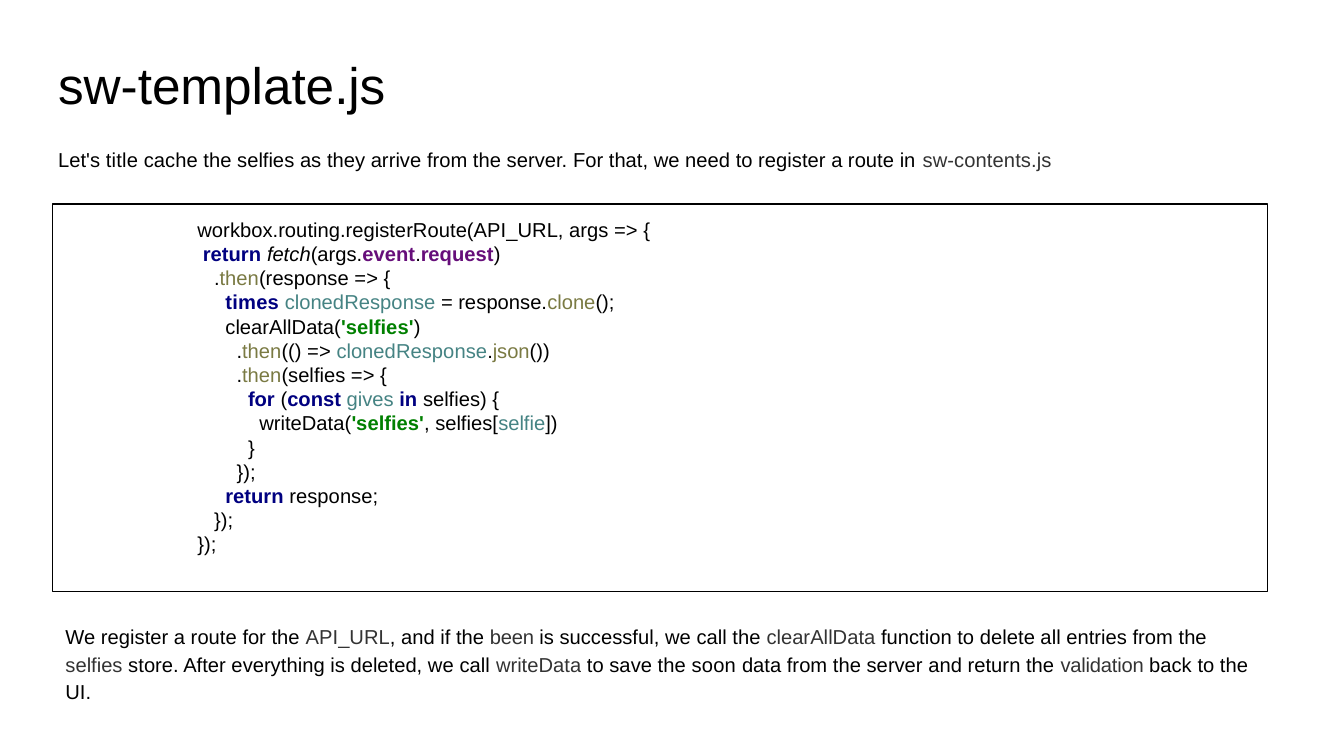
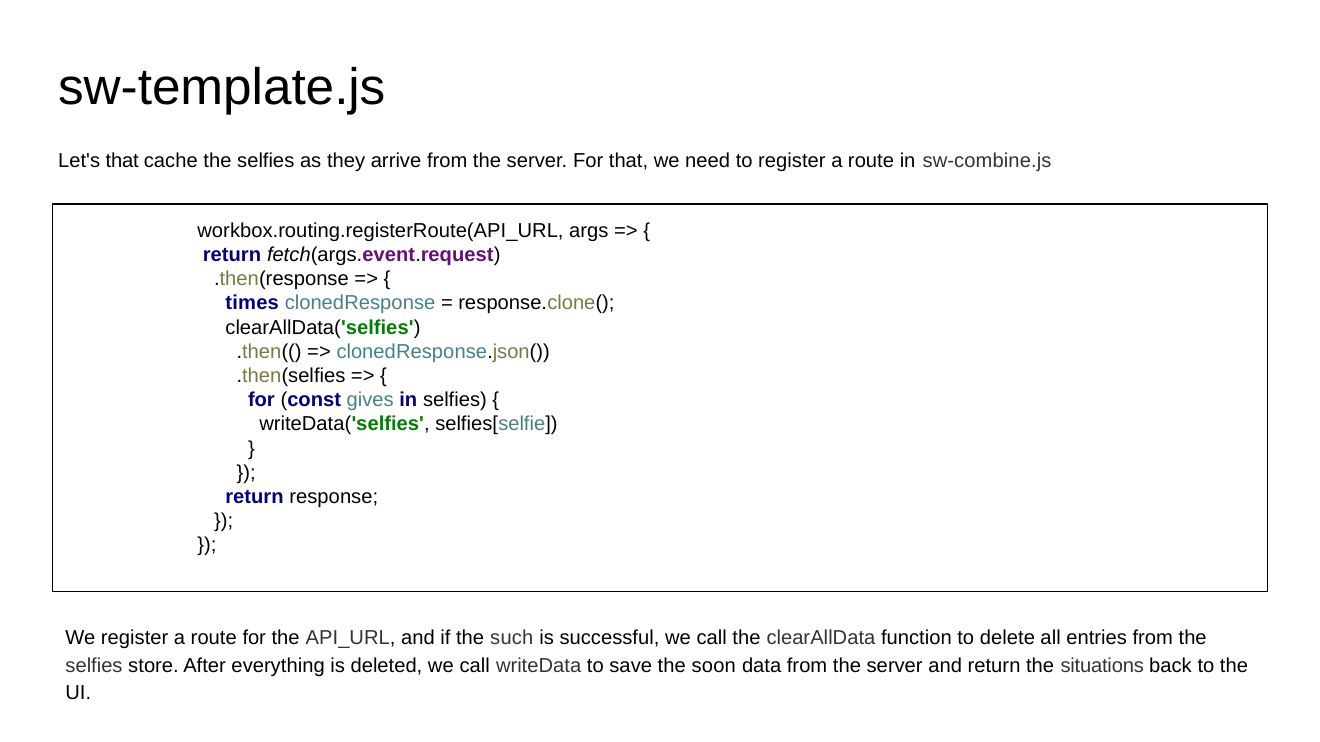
Let's title: title -> that (122, 161)
sw-contents.js: sw-contents.js -> sw-combine.js (987, 161)
been: been -> such (512, 638)
validation: validation -> situations (1102, 666)
